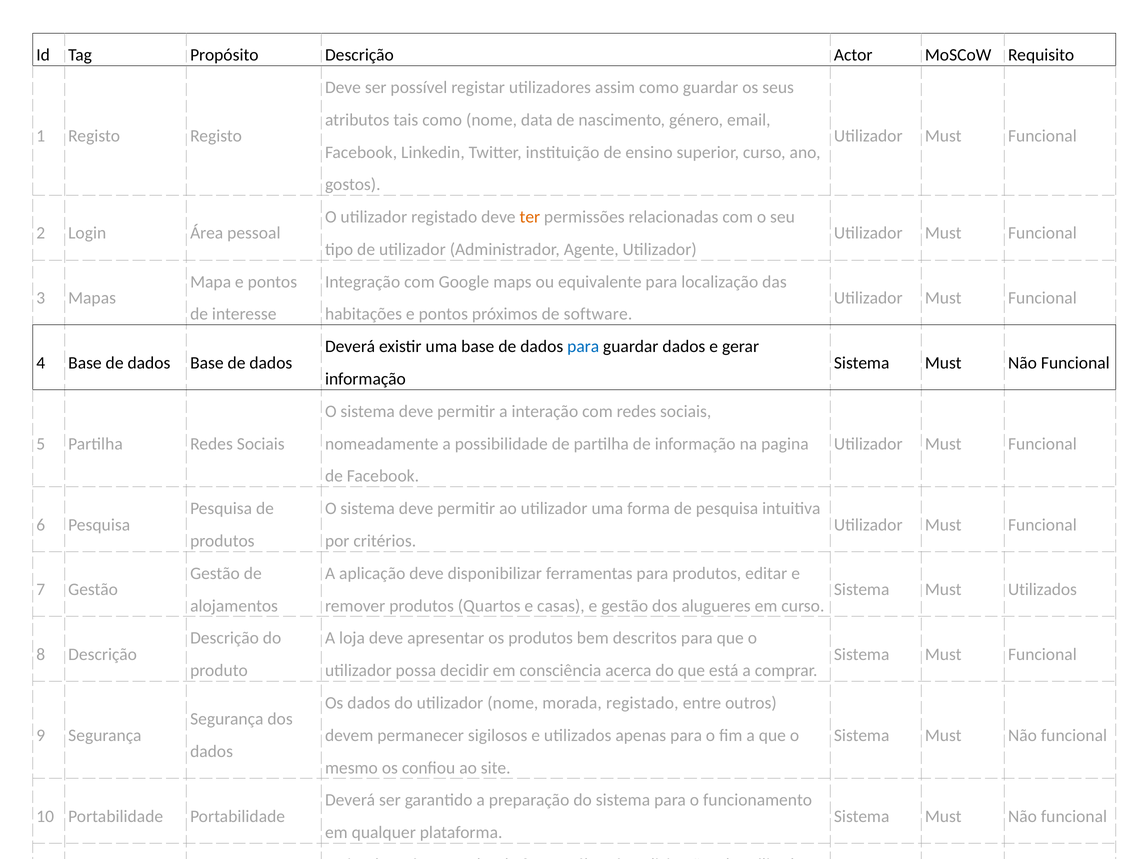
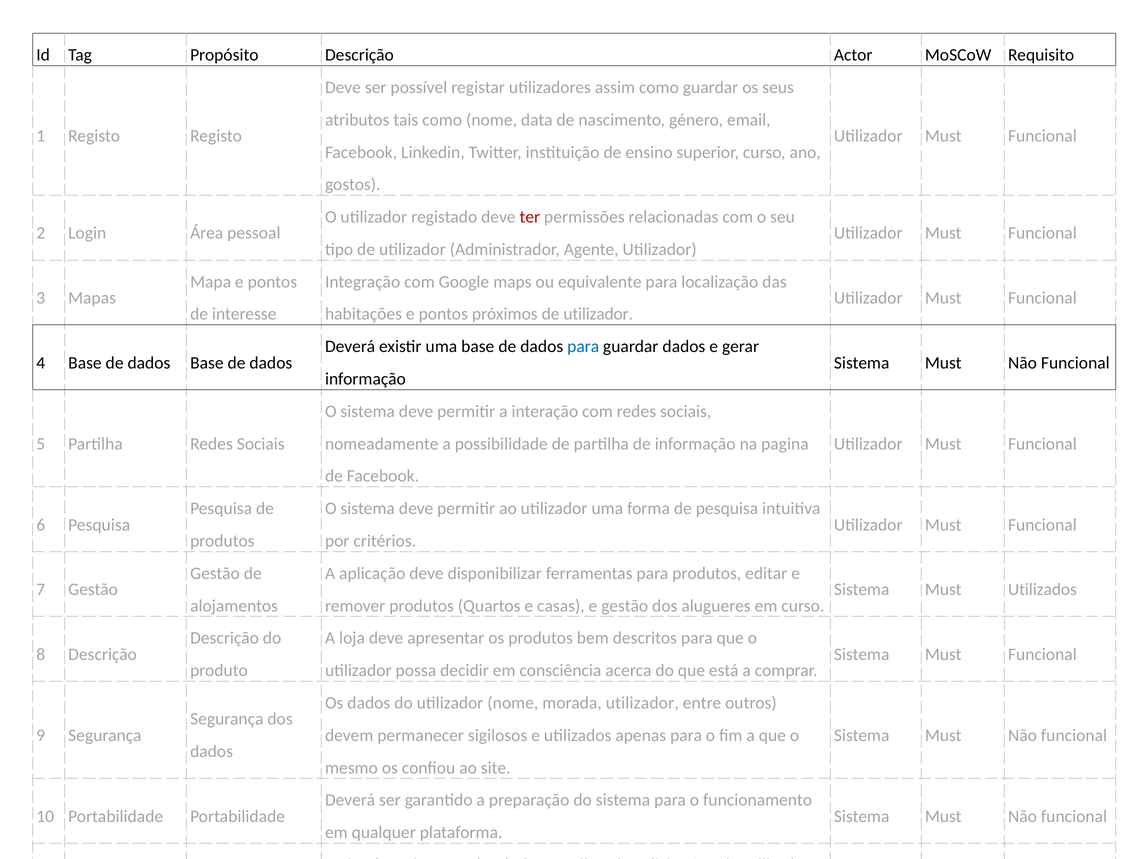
ter colour: orange -> red (530, 217)
próximos de software: software -> utilizador (598, 314)
morada registado: registado -> utilizador (642, 703)
